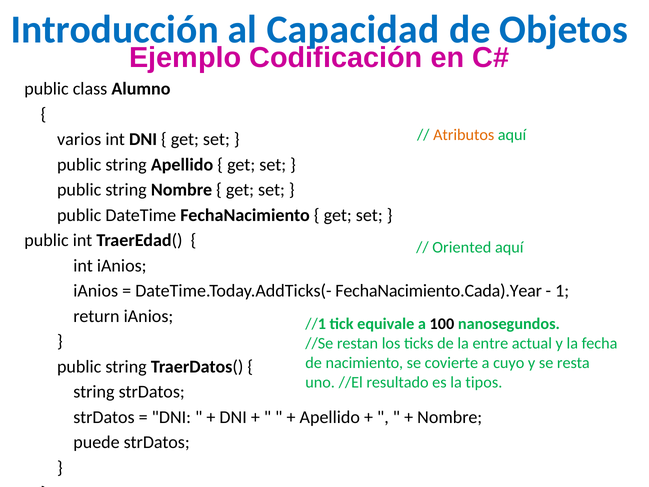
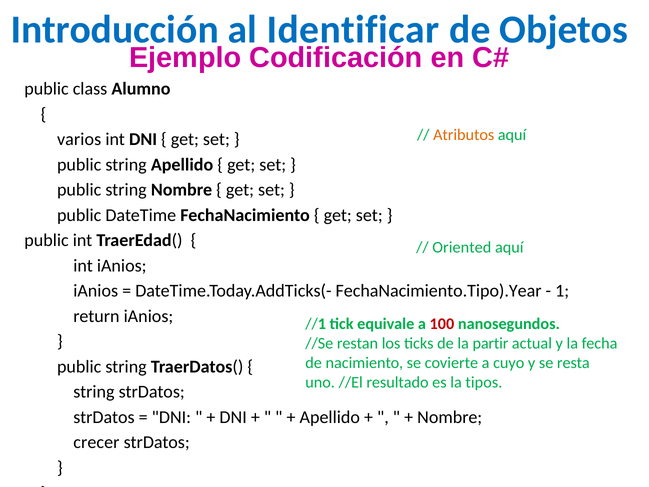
Capacidad: Capacidad -> Identificar (353, 30)
FechaNacimiento.Cada).Year: FechaNacimiento.Cada).Year -> FechaNacimiento.Tipo).Year (439, 291)
100 colour: black -> red (442, 324)
entre: entre -> partir (490, 343)
puede: puede -> crecer (96, 442)
